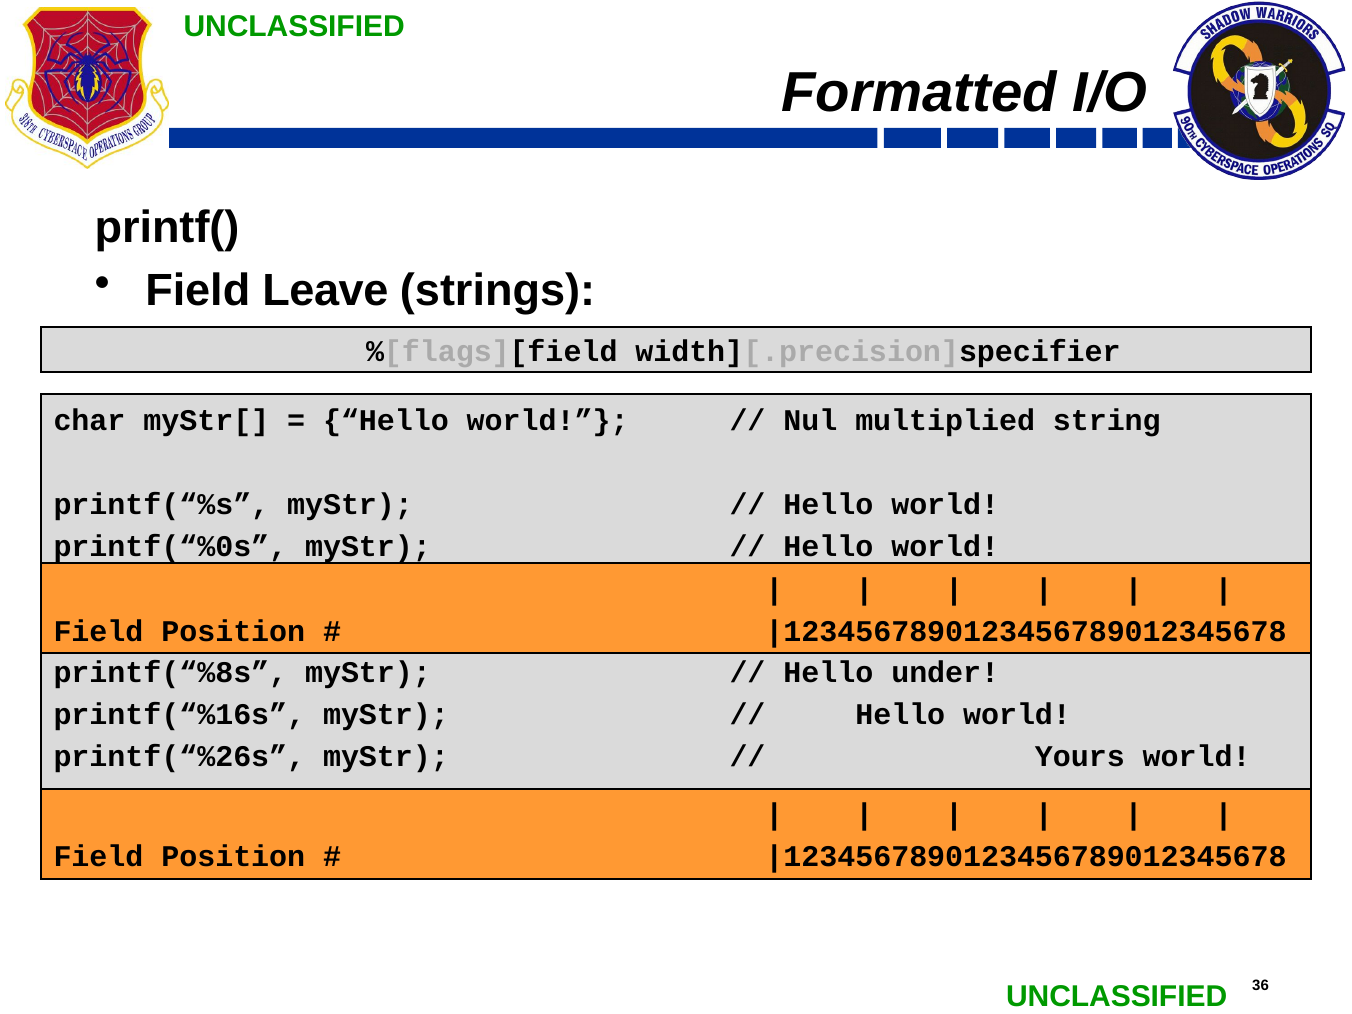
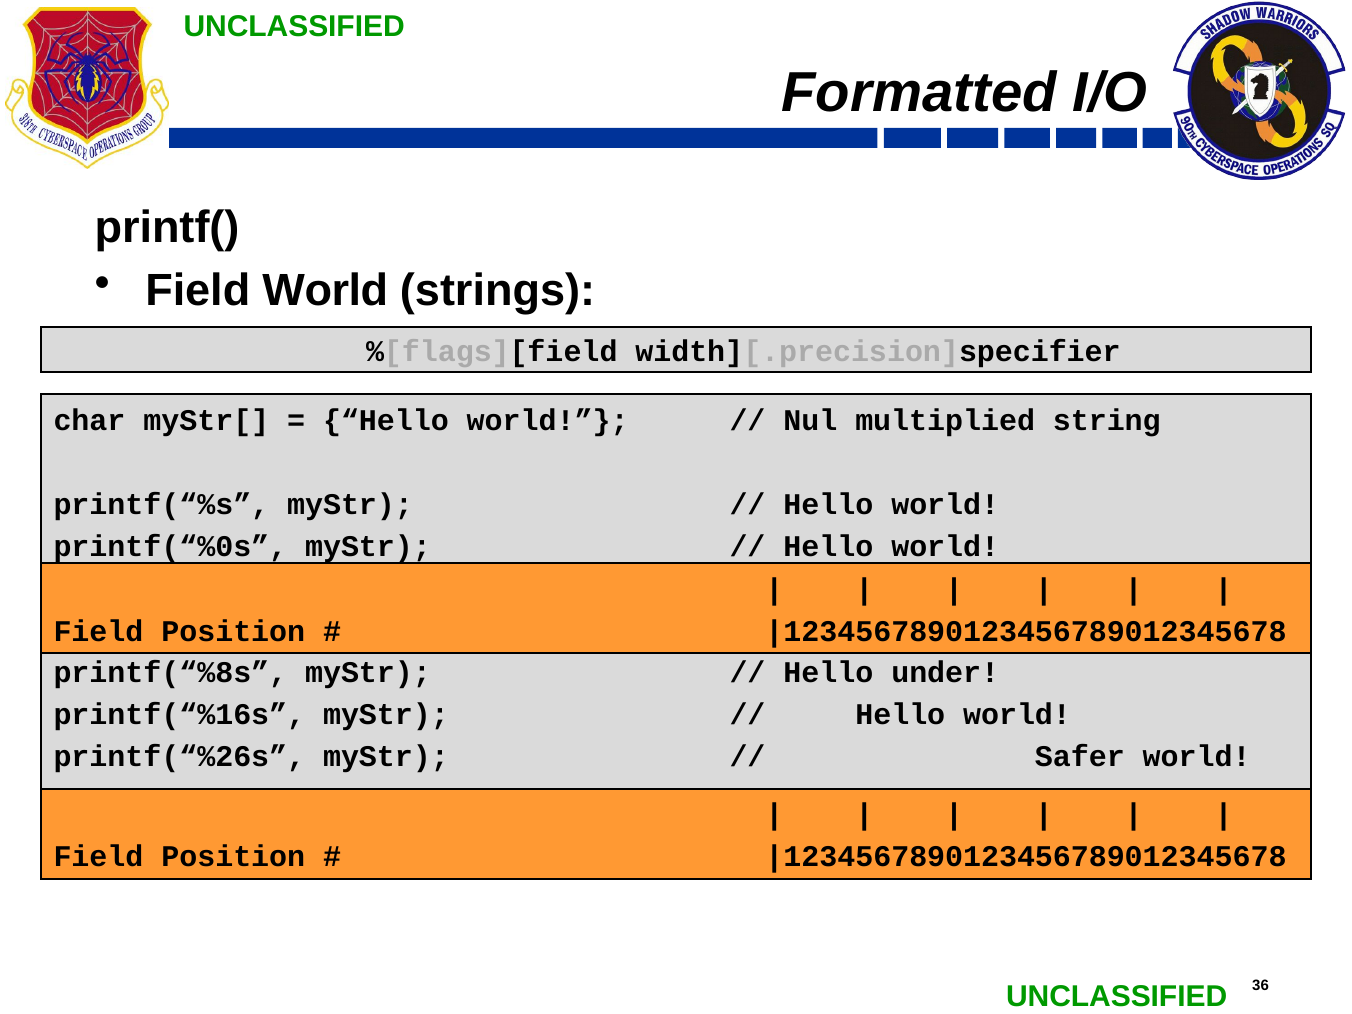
Field Leave: Leave -> World (325, 291)
Yours: Yours -> Safer (1080, 757)
